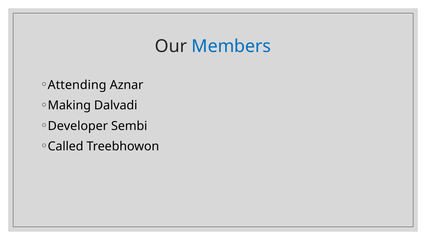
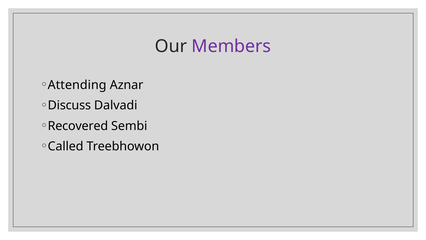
Members colour: blue -> purple (231, 46)
Making: Making -> Discuss (69, 105)
Developer: Developer -> Recovered (78, 126)
